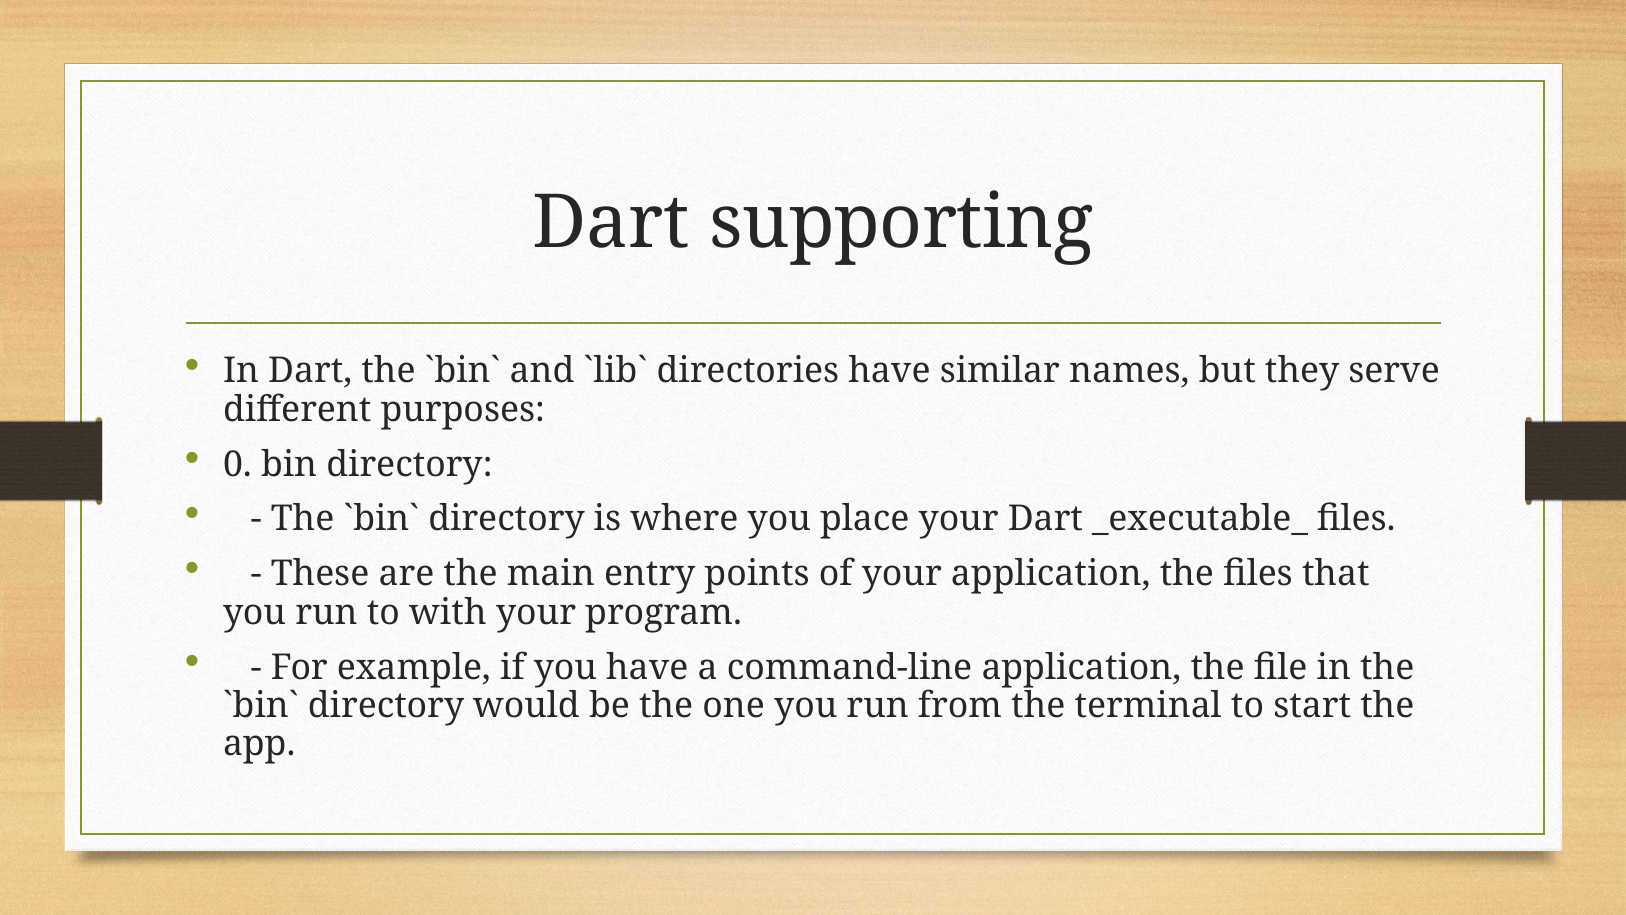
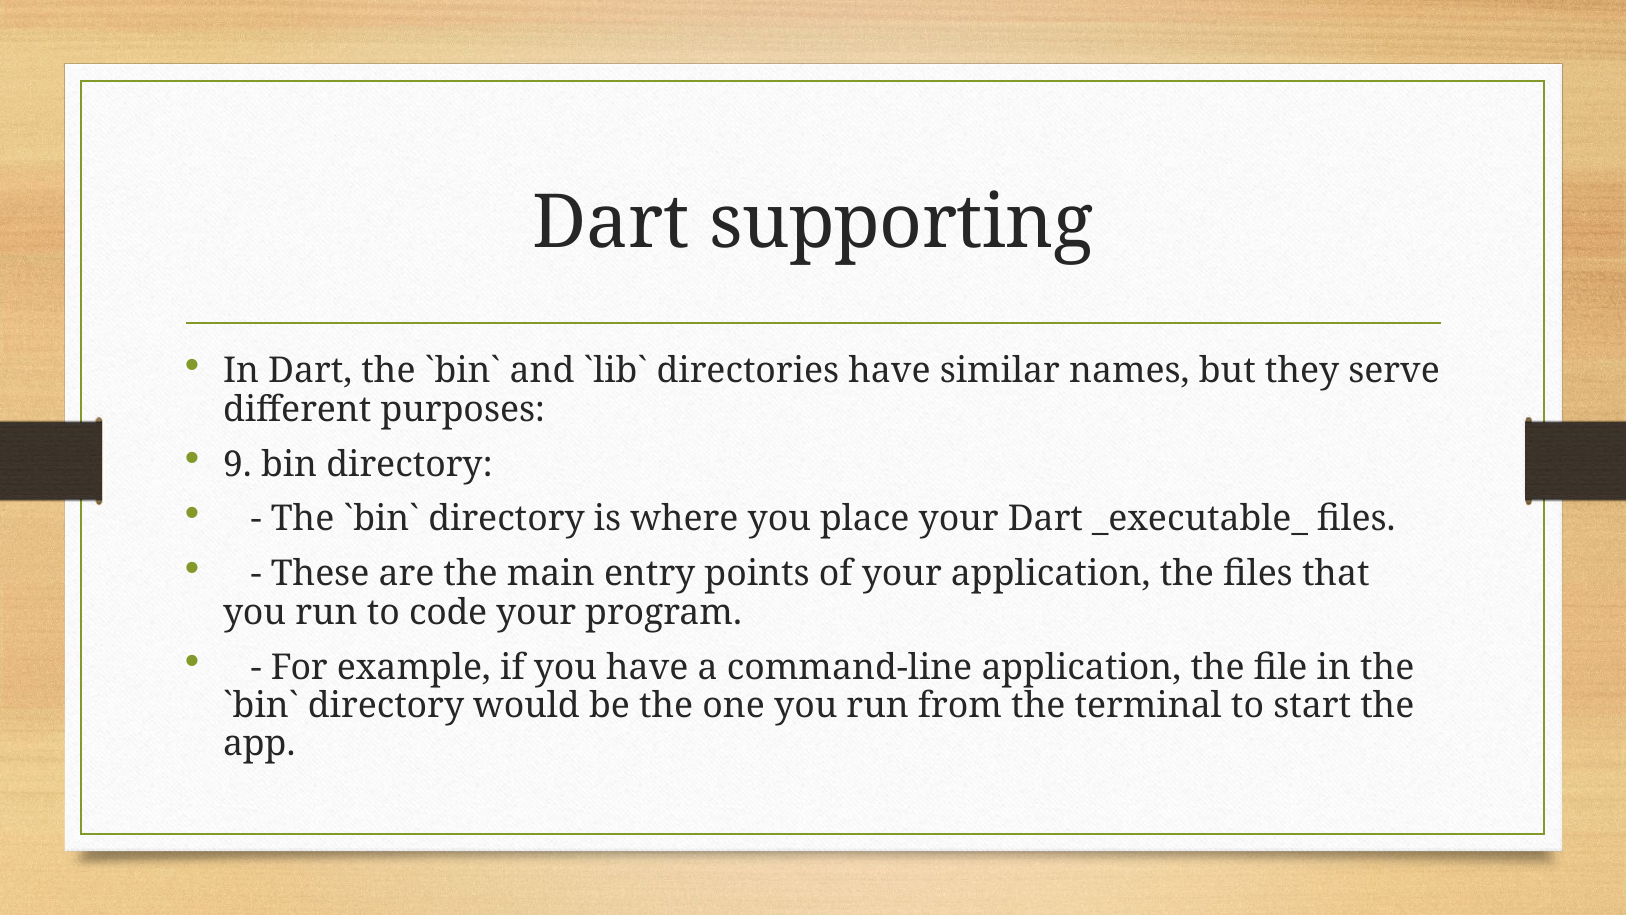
0: 0 -> 9 (237, 464)
with: with -> code (448, 612)
